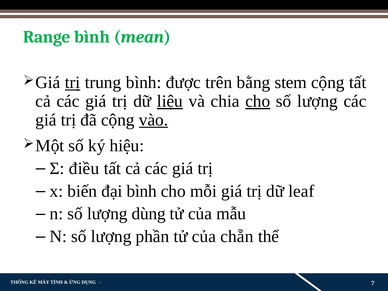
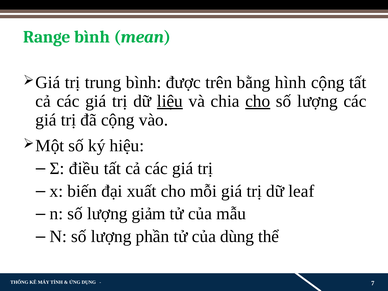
trị underline: present -> none (73, 83)
stem: stem -> hình (291, 83)
vào underline: present -> none (153, 120)
đại bình: bình -> xuất (142, 191)
dùng: dùng -> giảm (149, 214)
chẵn: chẵn -> dùng (237, 236)
